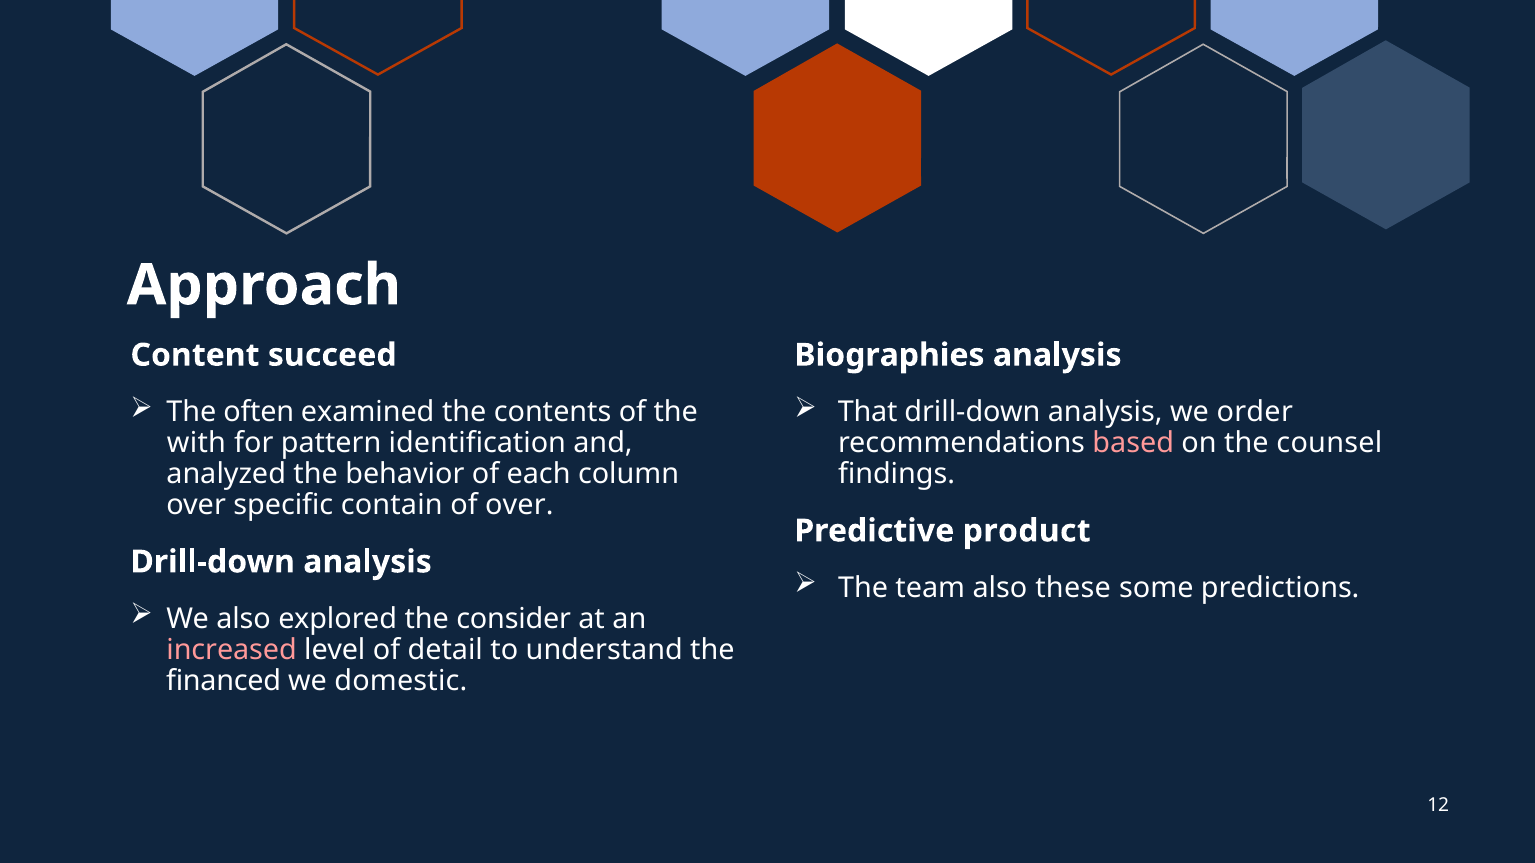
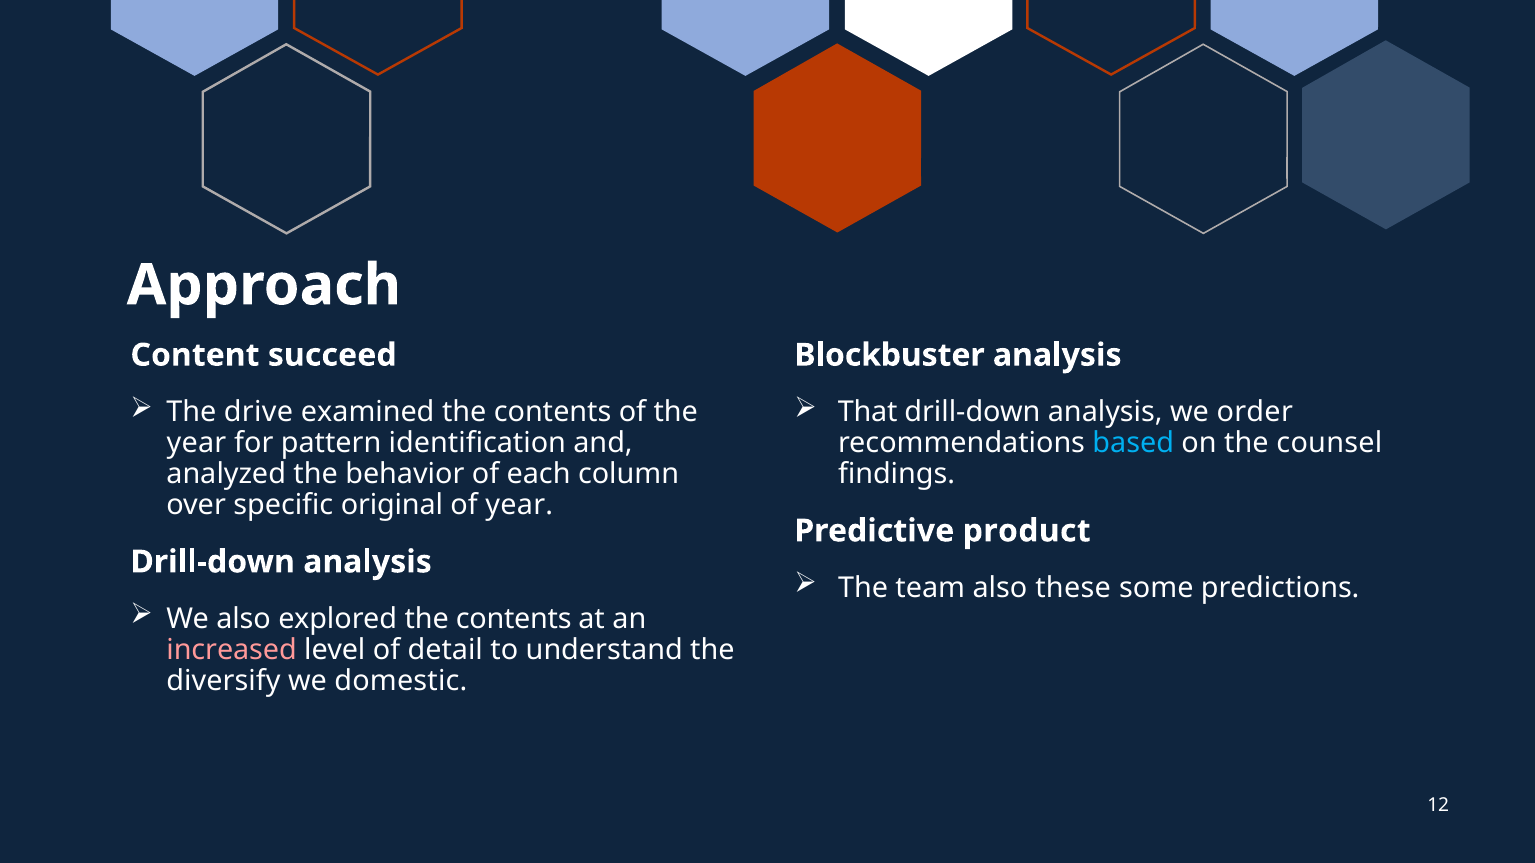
Biographies: Biographies -> Blockbuster (890, 355)
often: often -> drive (258, 412)
with: with -> year (196, 443)
based colour: pink -> light blue (1133, 443)
contain: contain -> original (392, 505)
of over: over -> year (519, 505)
explored the consider: consider -> contents (514, 619)
financed: financed -> diversify (223, 681)
